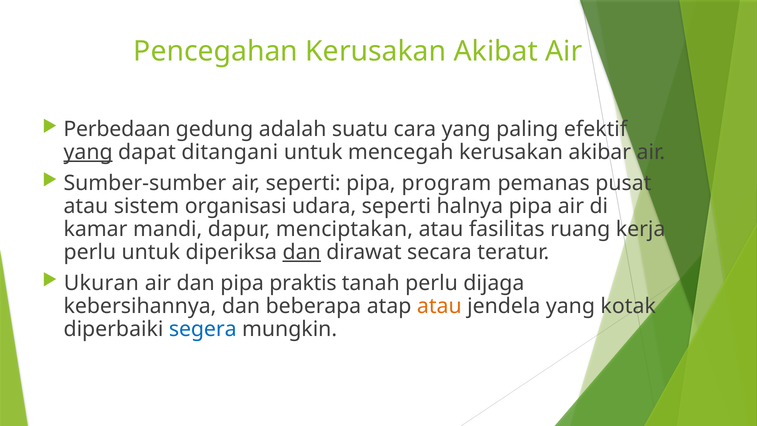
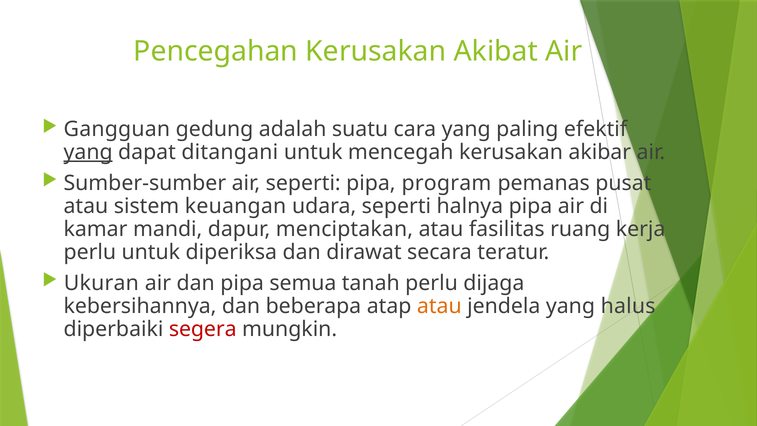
Perbedaan: Perbedaan -> Gangguan (117, 129)
organisasi: organisasi -> keuangan (236, 206)
dan underline: present -> none (302, 252)
praktis: praktis -> semua (303, 283)
kotak: kotak -> halus (628, 306)
segera colour: blue -> red (203, 329)
